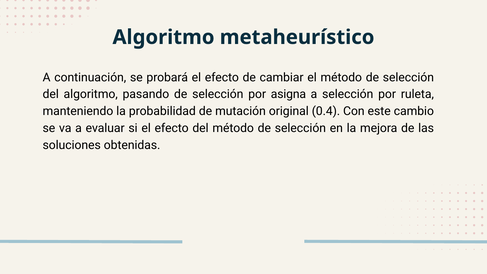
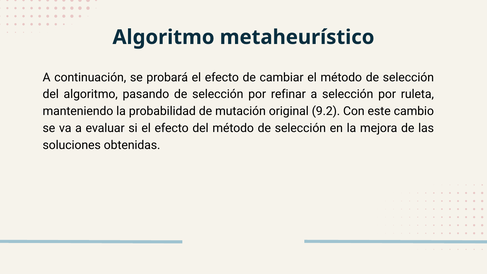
asigna: asigna -> refinar (288, 94)
0.4: 0.4 -> 9.2 (326, 111)
